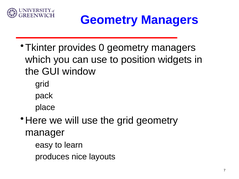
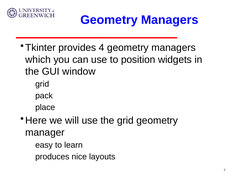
0: 0 -> 4 (102, 48)
